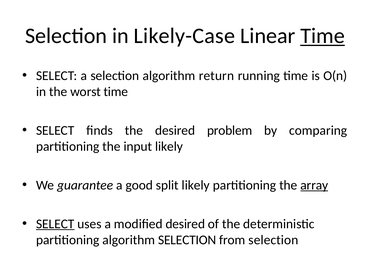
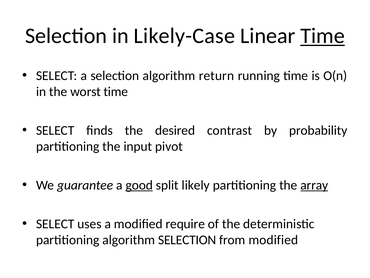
problem: problem -> contrast (230, 130)
comparing: comparing -> probability (318, 130)
input likely: likely -> pivot (169, 146)
good underline: none -> present (139, 185)
SELECT underline: present -> none (55, 223)
modified desired: desired -> require (185, 223)
from selection: selection -> modified (273, 240)
